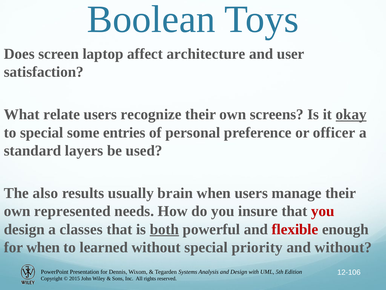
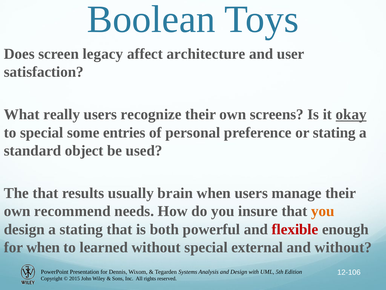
laptop: laptop -> legacy (103, 54)
relate: relate -> really (62, 114)
or officer: officer -> stating (334, 132)
layers: layers -> object (84, 150)
The also: also -> that (45, 193)
represented: represented -> recommend (72, 211)
you colour: red -> orange (323, 211)
a classes: classes -> stating (81, 229)
both underline: present -> none (164, 229)
priority: priority -> external (257, 247)
